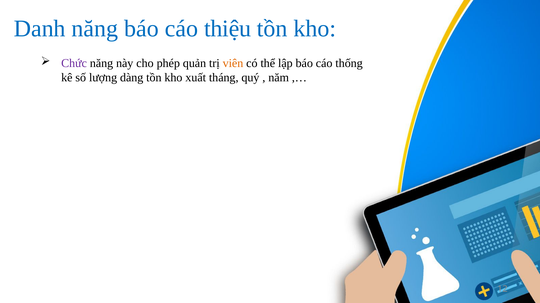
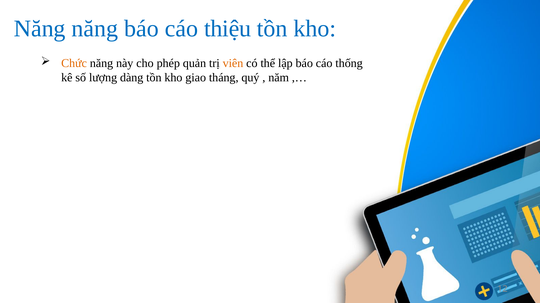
Danh: Danh -> Năng (40, 29)
Chức colour: purple -> orange (74, 63)
xuất: xuất -> giao (196, 78)
